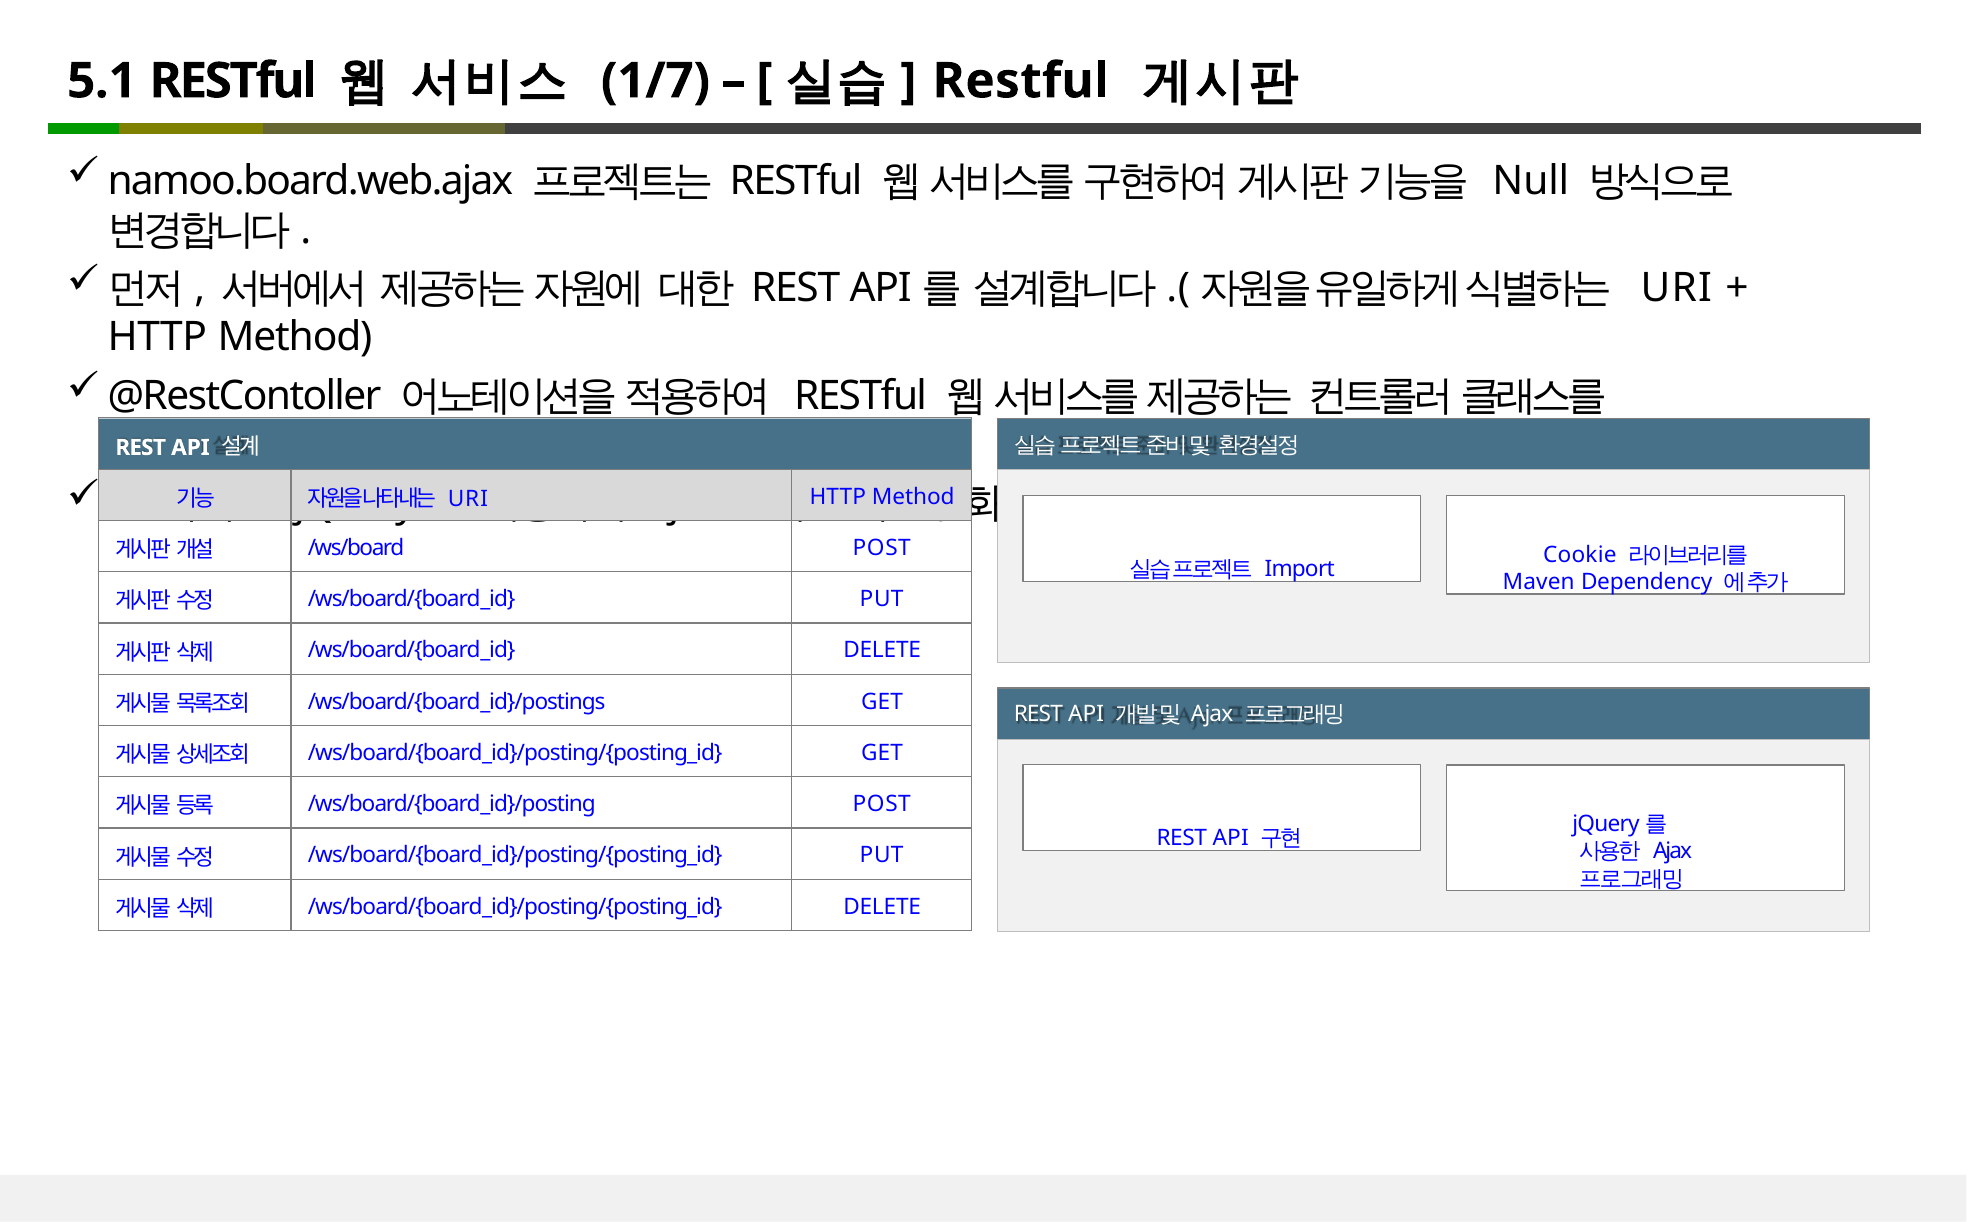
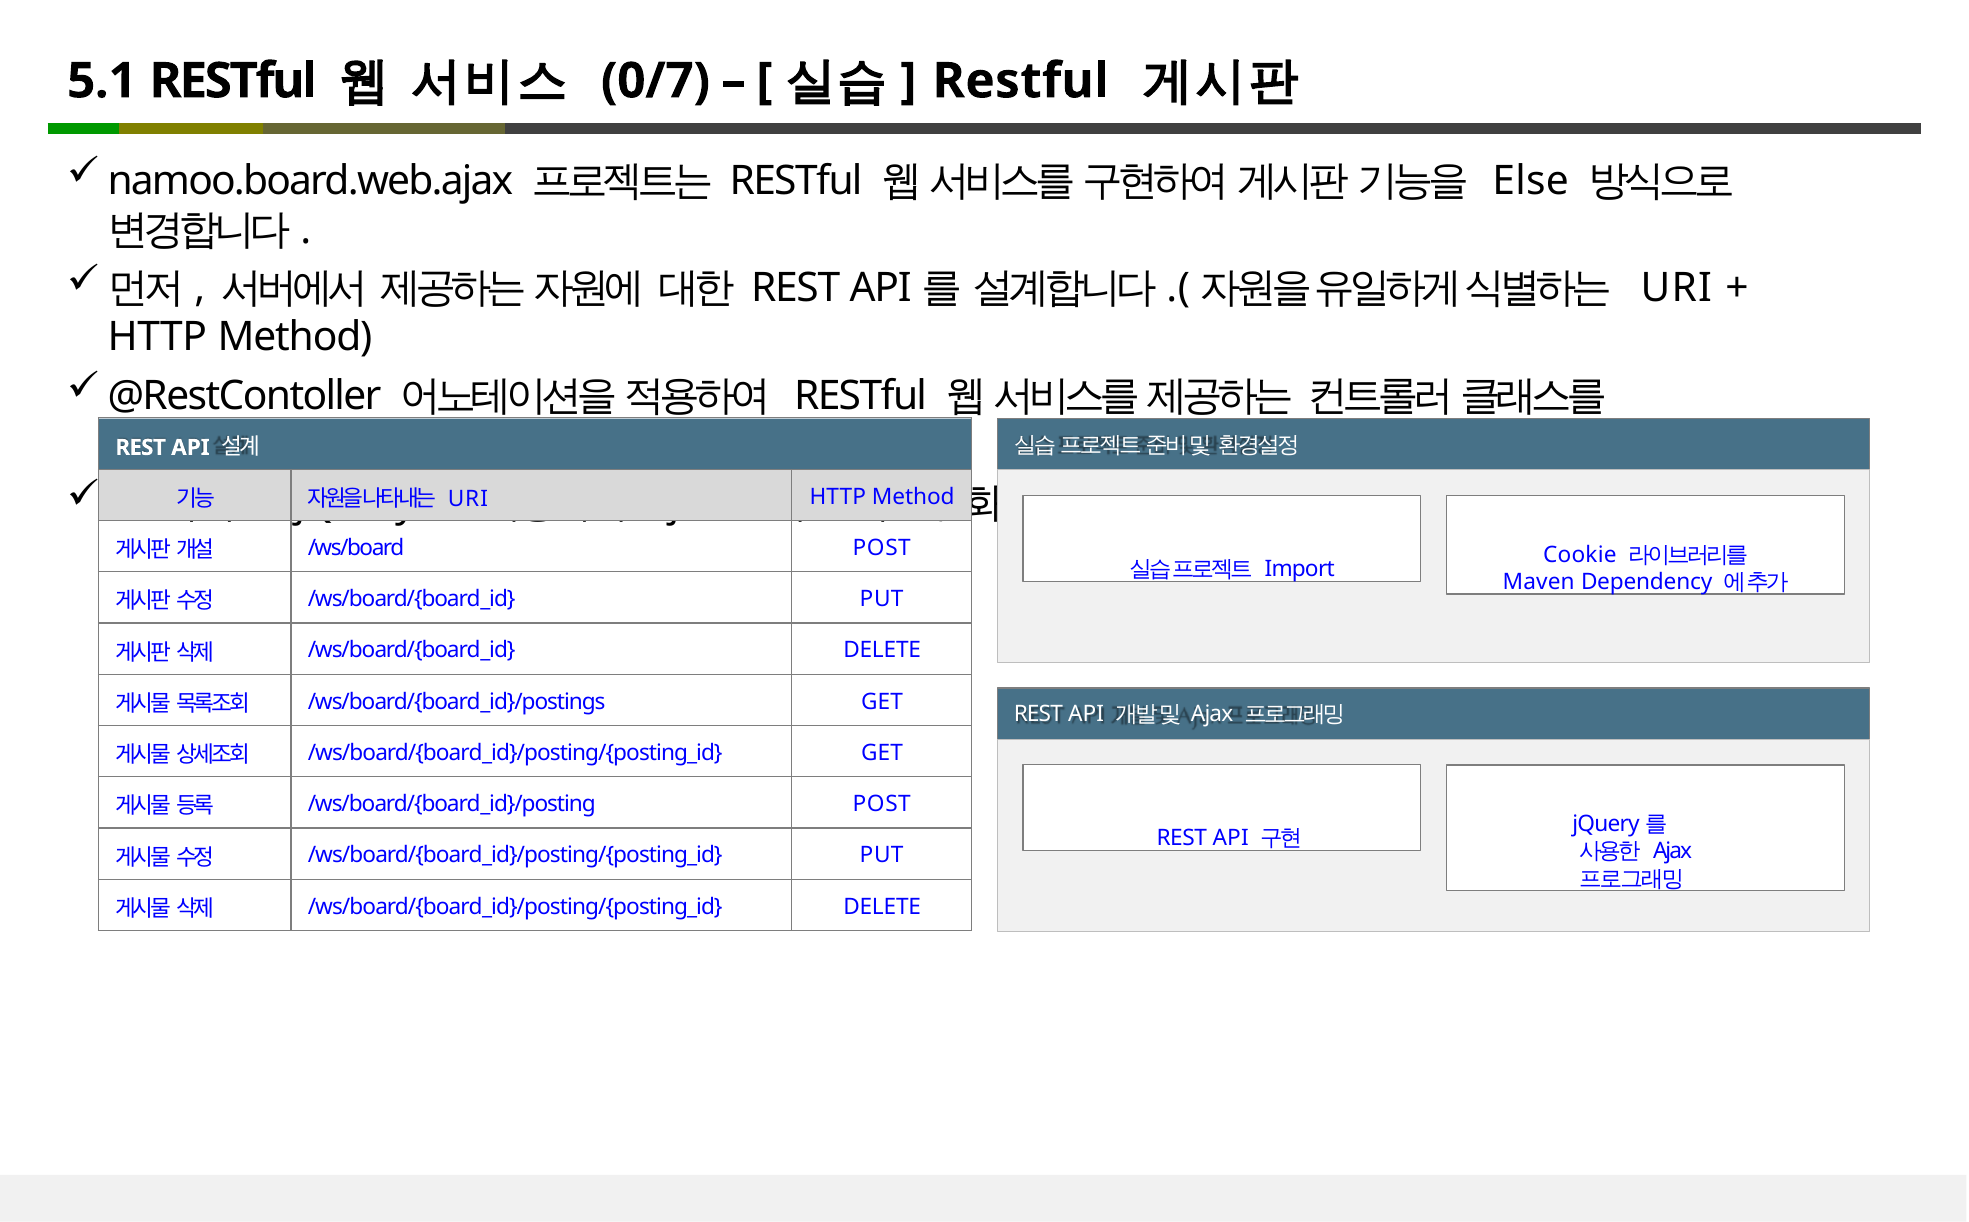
1/7: 1/7 -> 0/7 (655, 81)
Null: Null -> Else (1531, 181)
